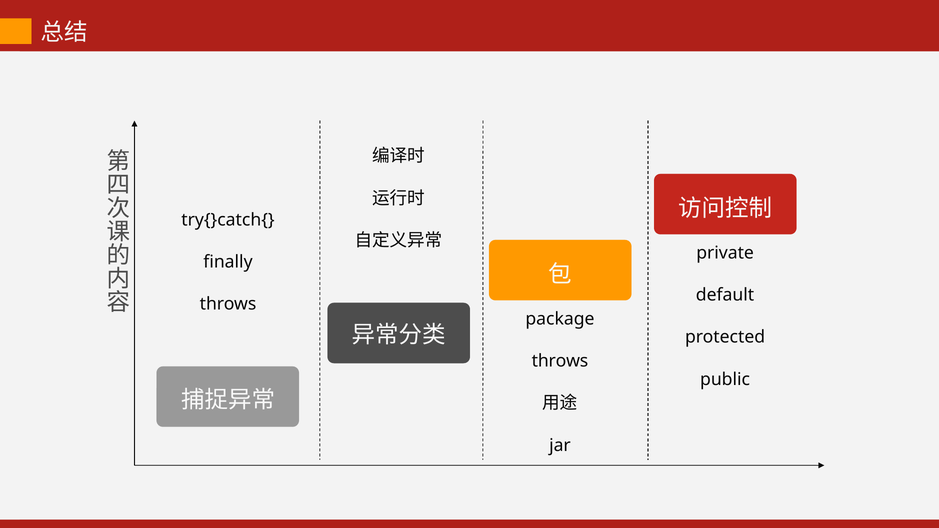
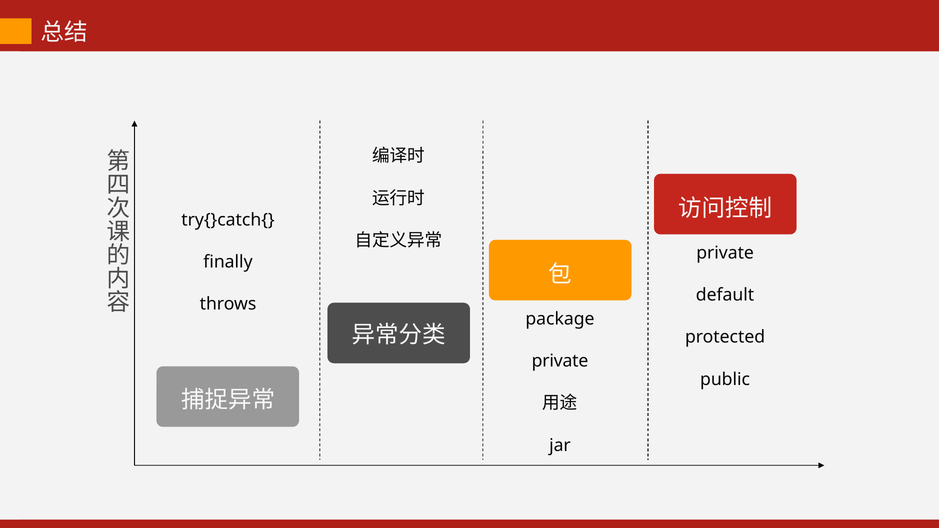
throws: throws -> private (560, 361)
